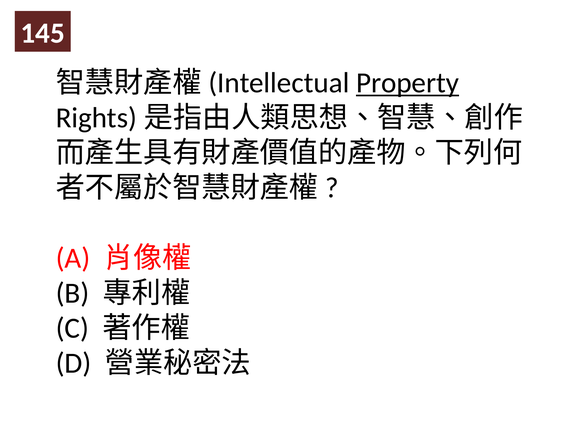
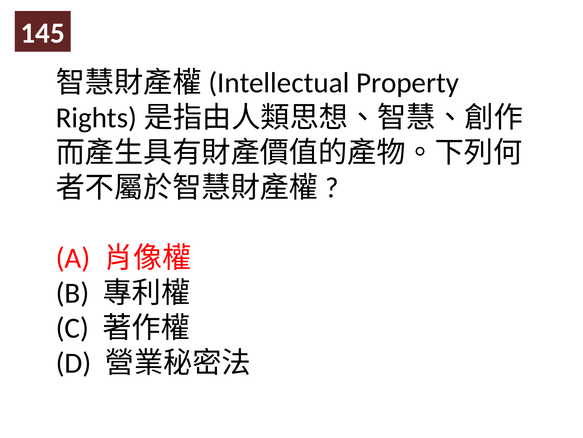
Property underline: present -> none (408, 83)
